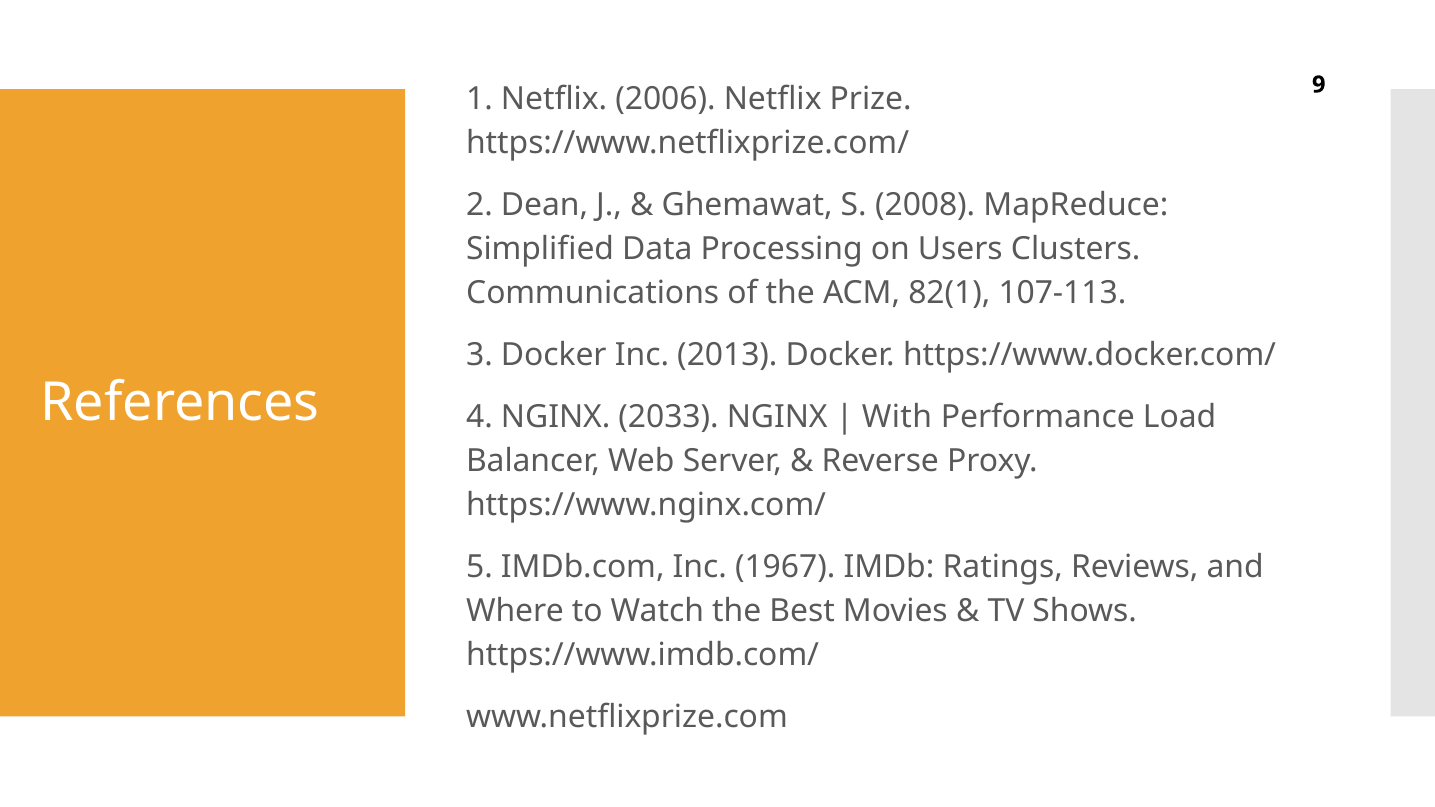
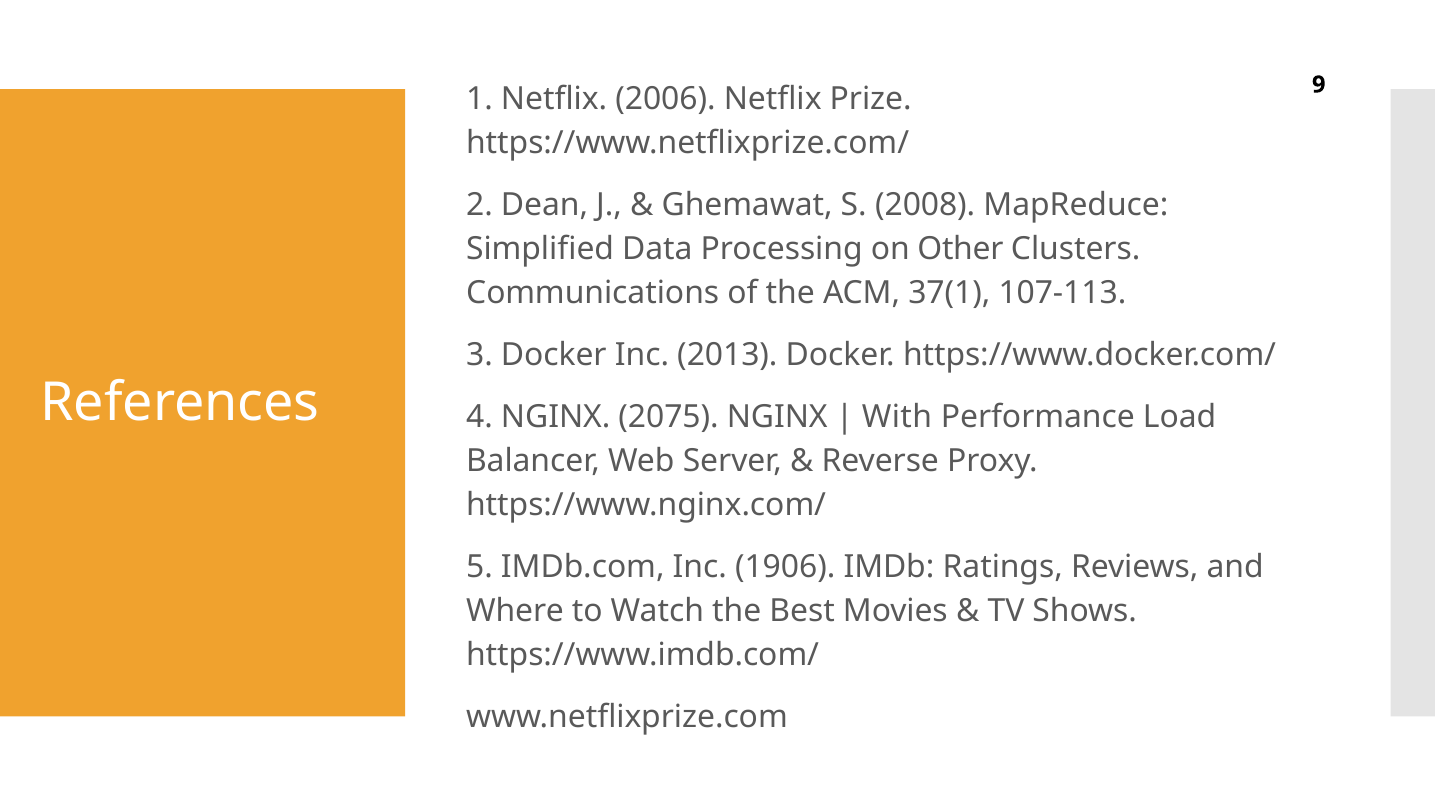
Users: Users -> Other (960, 249)
82(1: 82(1 -> 37(1 (949, 293)
2033: 2033 -> 2075 (669, 417)
1967: 1967 -> 1906 (785, 567)
